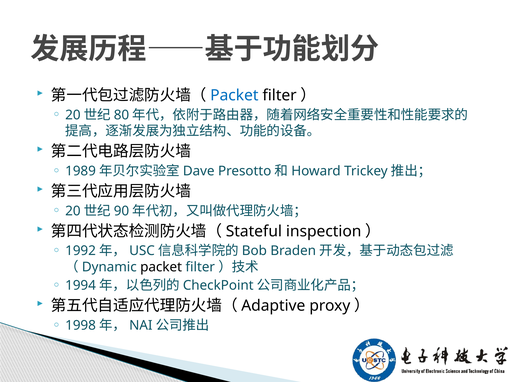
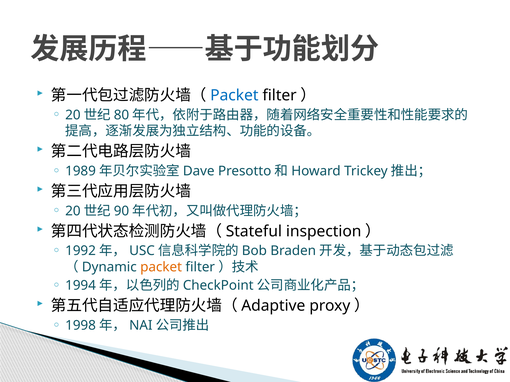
packet colour: black -> orange (161, 267)
